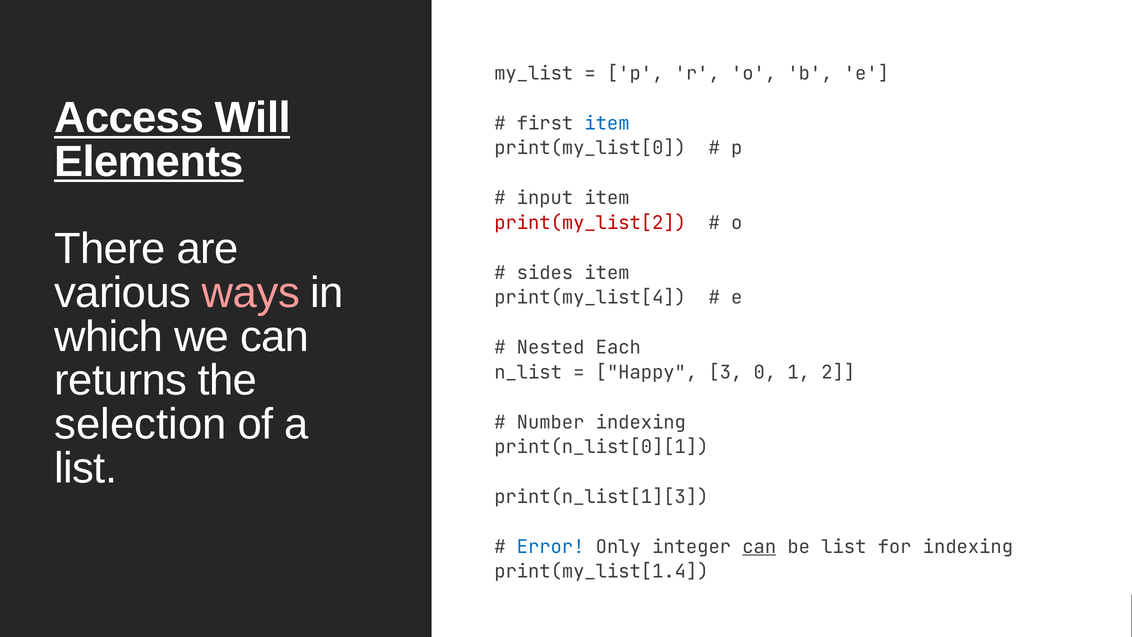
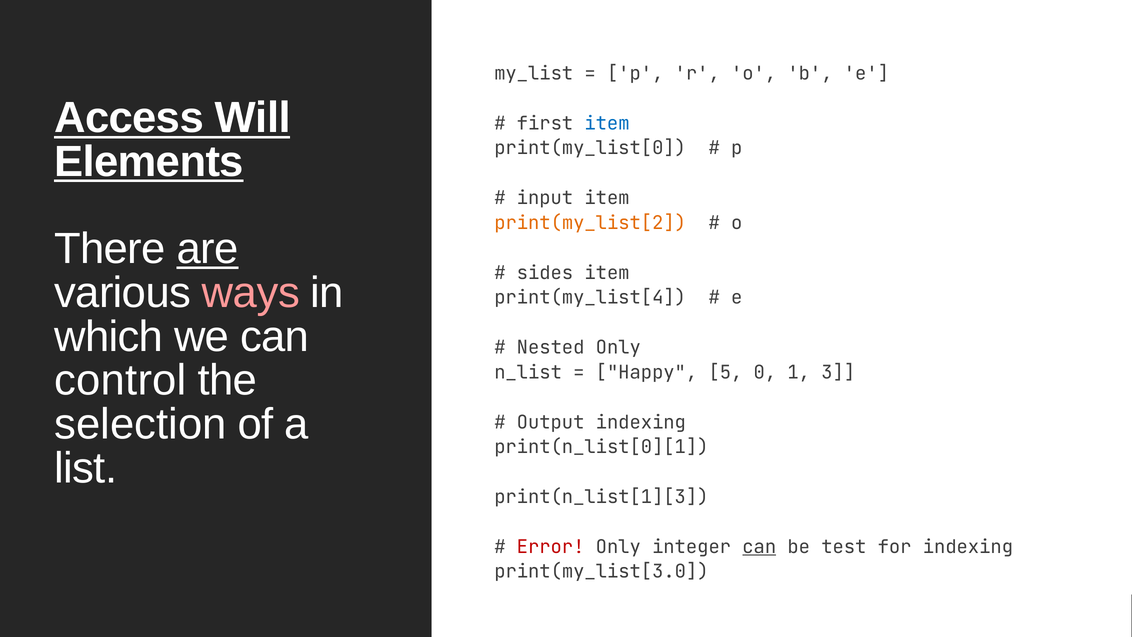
print(my_list[2 colour: red -> orange (590, 223)
are underline: none -> present (208, 249)
Nested Each: Each -> Only (618, 347)
returns: returns -> control (120, 380)
3: 3 -> 5 (725, 372)
2: 2 -> 3 (838, 372)
Number: Number -> Output (551, 422)
Error colour: blue -> red (551, 547)
be list: list -> test (844, 547)
print(my_list[1.4: print(my_list[1.4 -> print(my_list[3.0 (601, 572)
